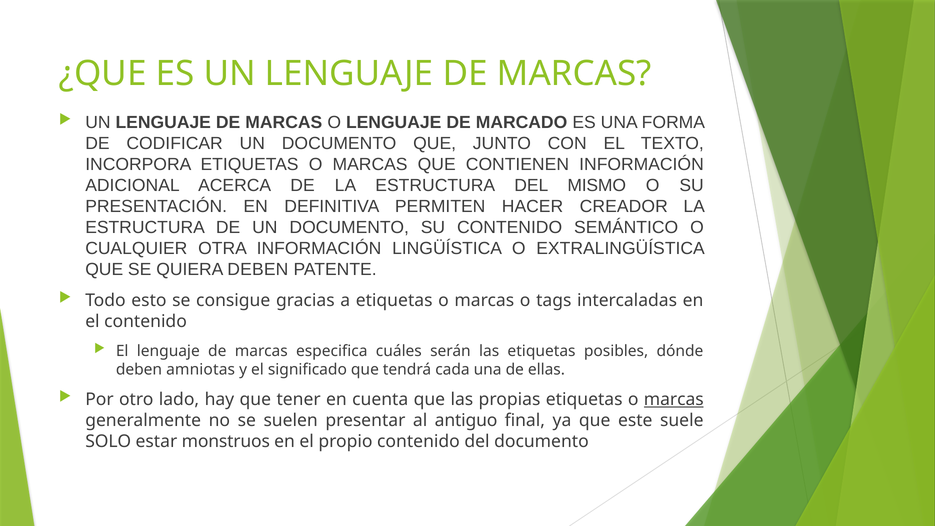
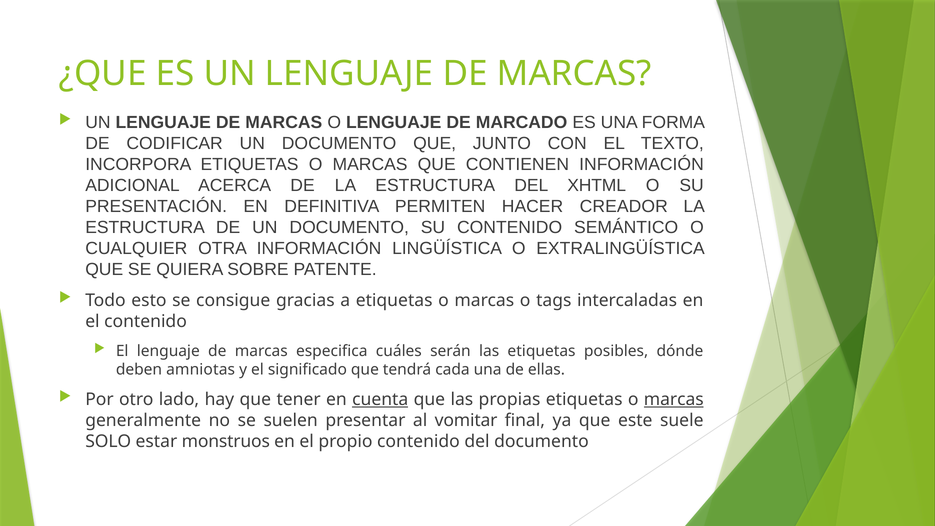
MISMO: MISMO -> XHTML (597, 185)
QUIERA DEBEN: DEBEN -> SOBRE (258, 270)
cuenta underline: none -> present (380, 399)
antiguo: antiguo -> vomitar (466, 420)
